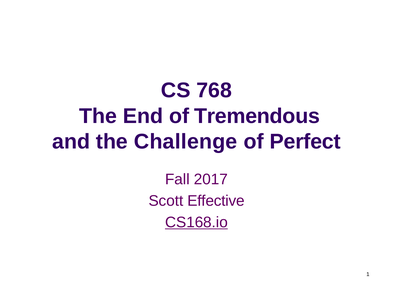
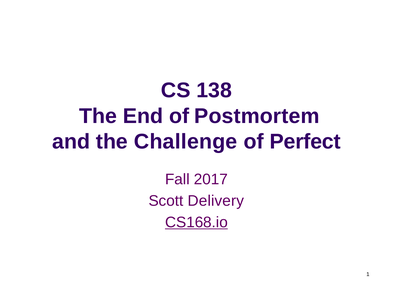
768: 768 -> 138 (214, 90)
Tremendous: Tremendous -> Postmortem (257, 116)
Effective: Effective -> Delivery (216, 201)
